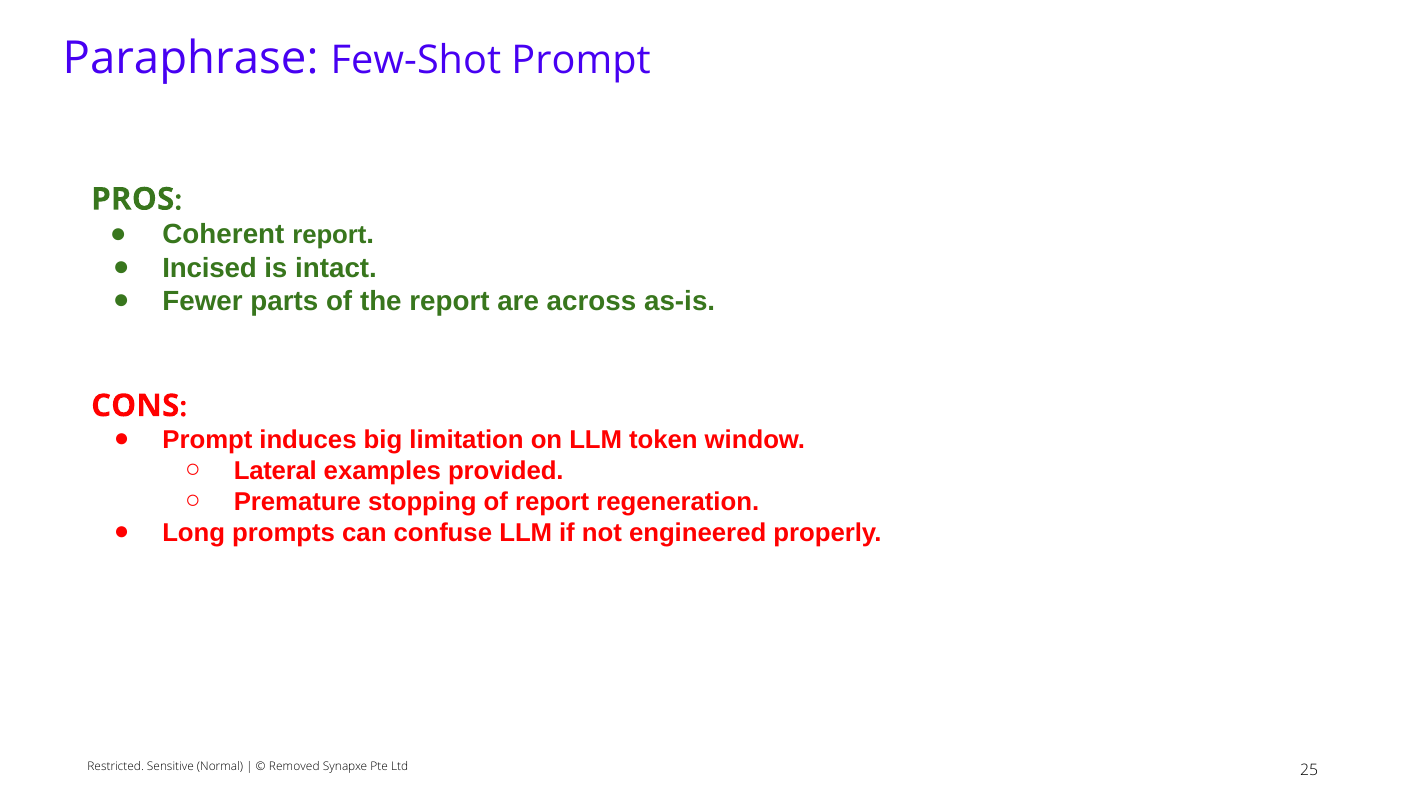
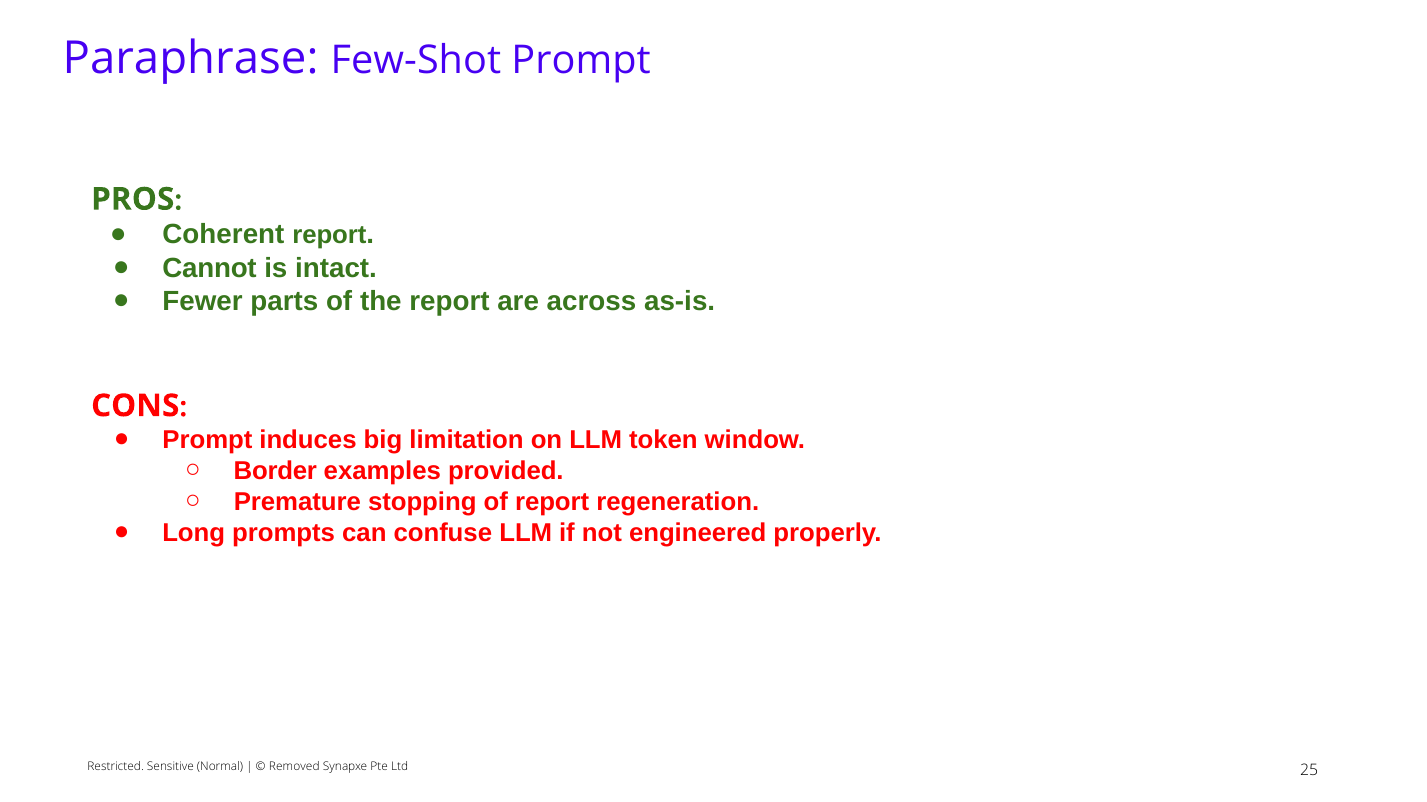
Incised: Incised -> Cannot (210, 268)
Lateral: Lateral -> Border (275, 471)
